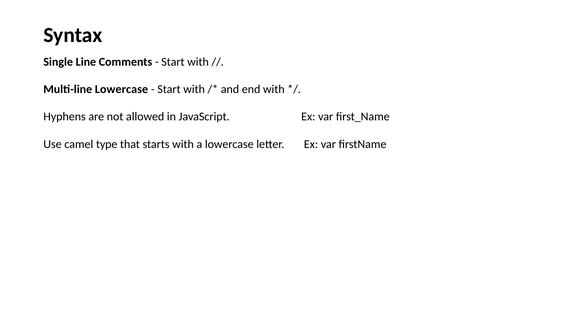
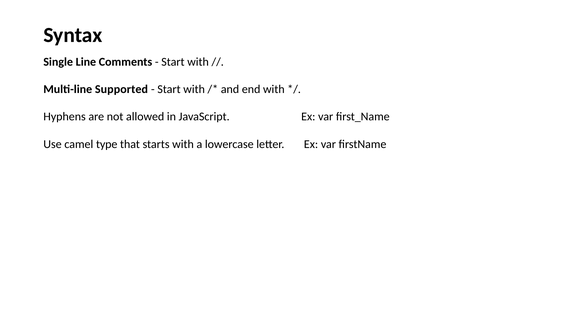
Multi-line Lowercase: Lowercase -> Supported (121, 89)
